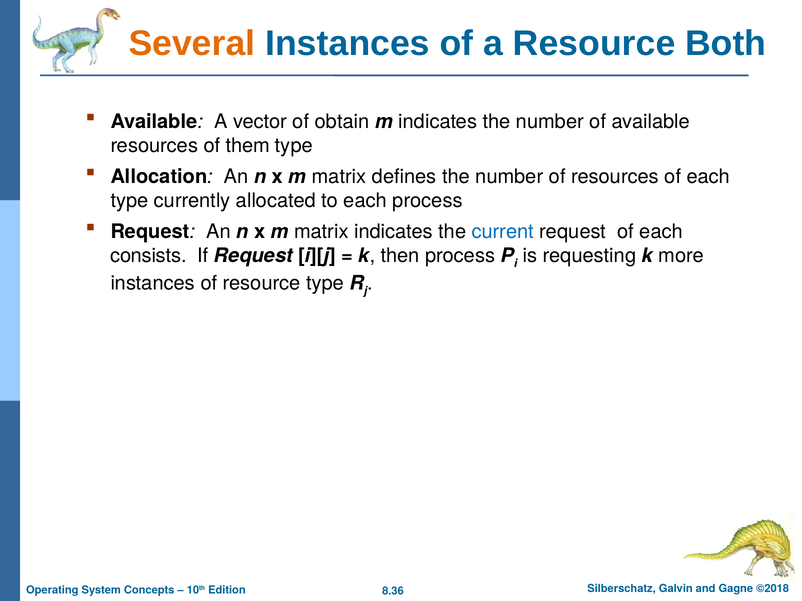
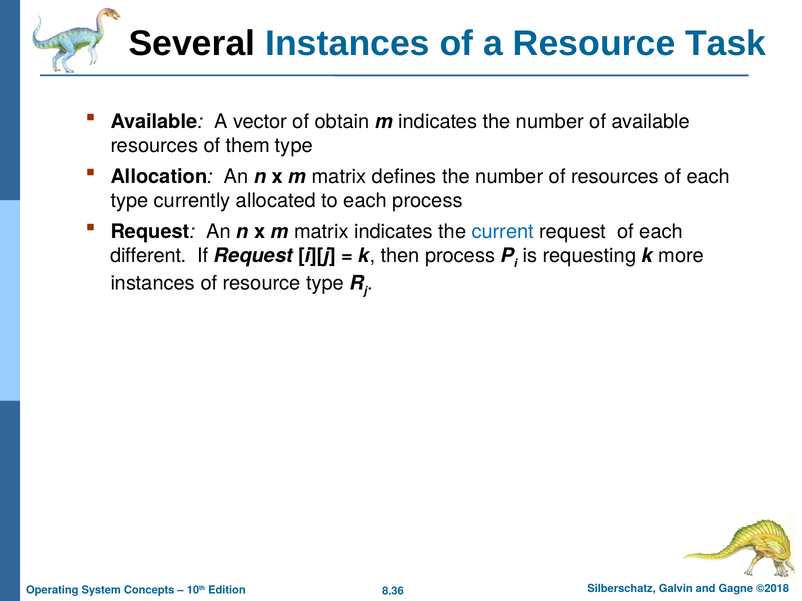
Several colour: orange -> black (192, 44)
Both: Both -> Task (726, 44)
consists: consists -> different (148, 256)
